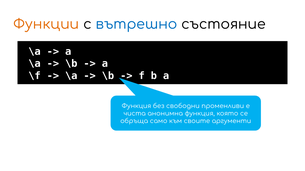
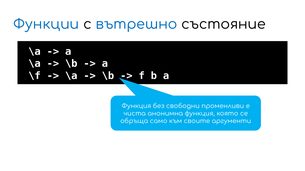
Функции colour: orange -> blue (46, 24)
